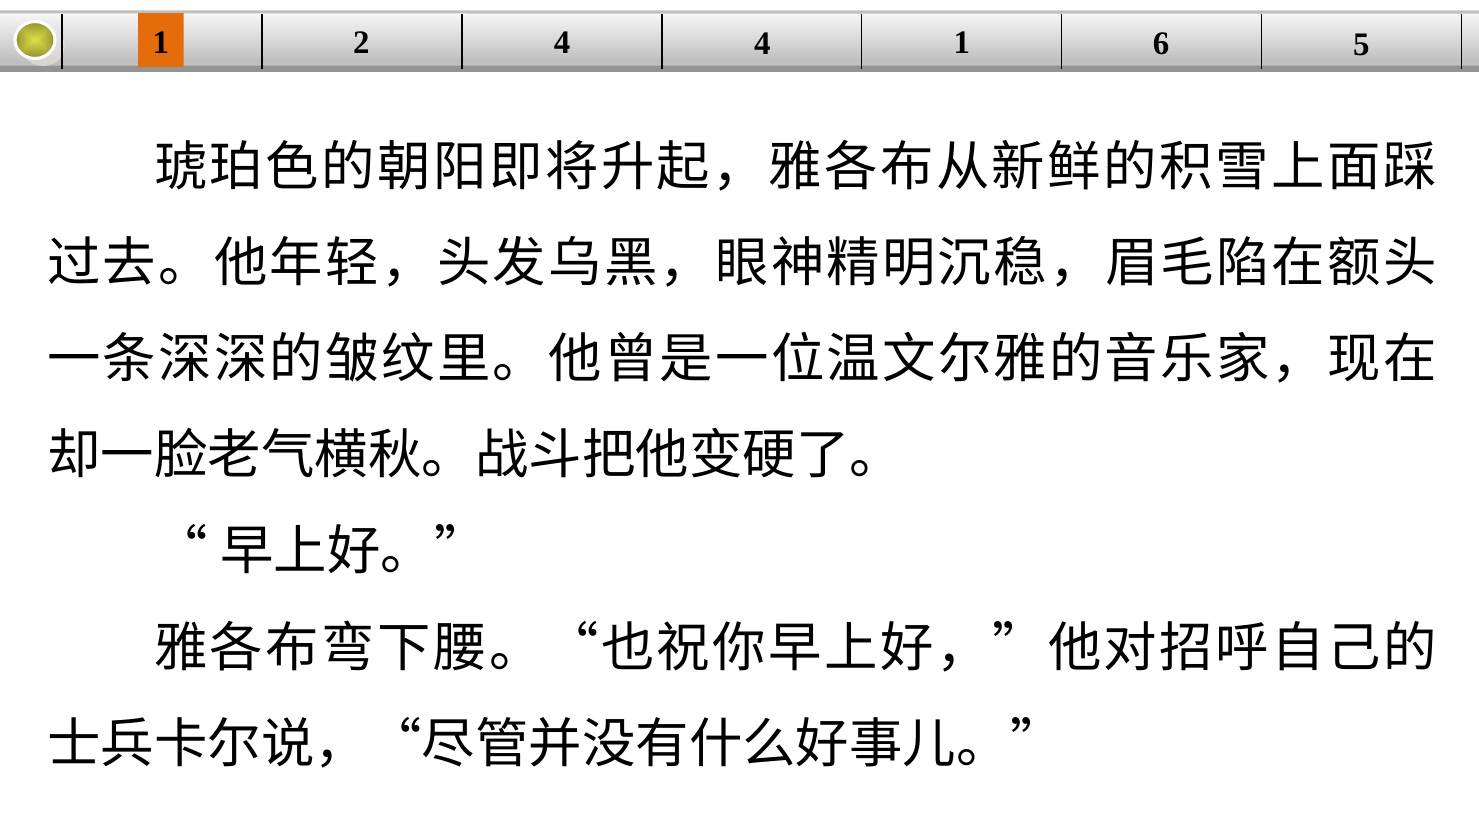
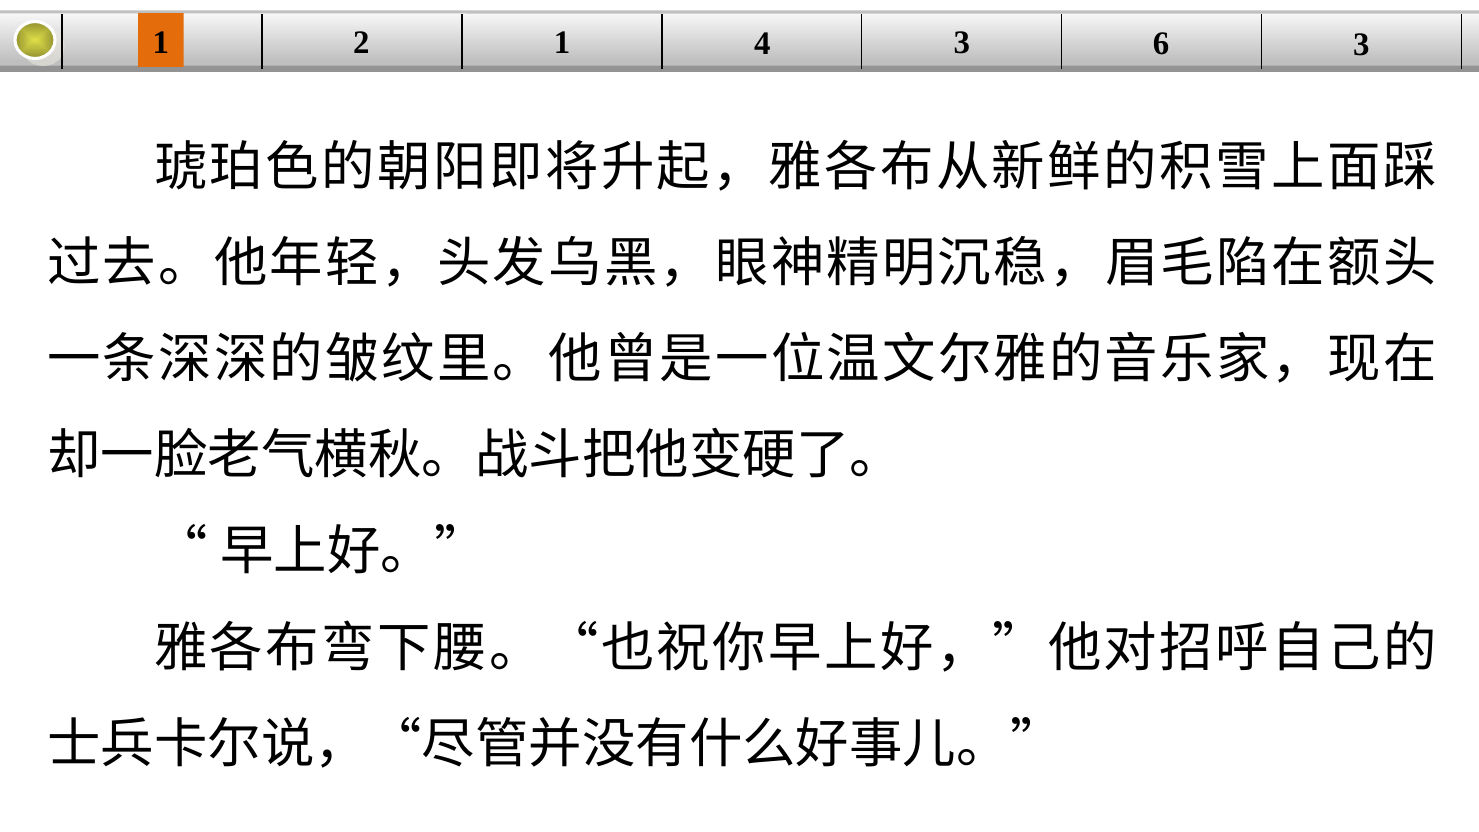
2 4: 4 -> 1 (562, 43)
4 1: 1 -> 3 (962, 43)
6 5: 5 -> 3 (1361, 44)
